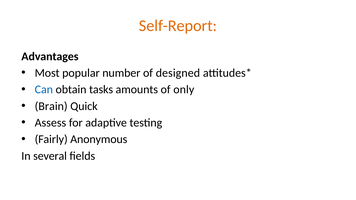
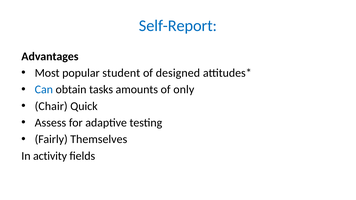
Self-Report colour: orange -> blue (178, 26)
number: number -> student (121, 73)
Brain: Brain -> Chair (51, 106)
Anonymous: Anonymous -> Themselves (99, 140)
several: several -> activity (50, 156)
